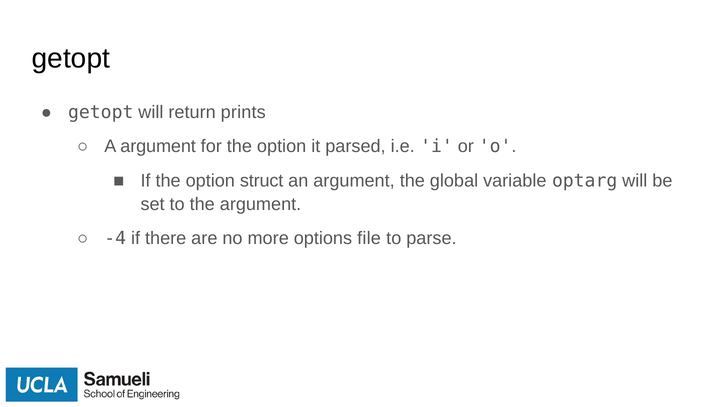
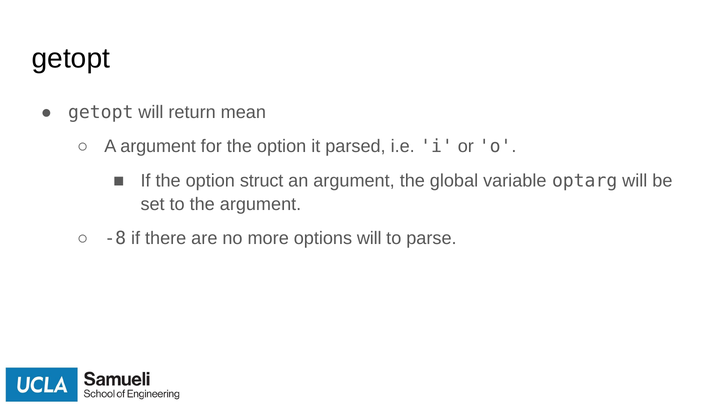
prints: prints -> mean (243, 112)
-4: -4 -> -8 (115, 238)
options file: file -> will (369, 238)
